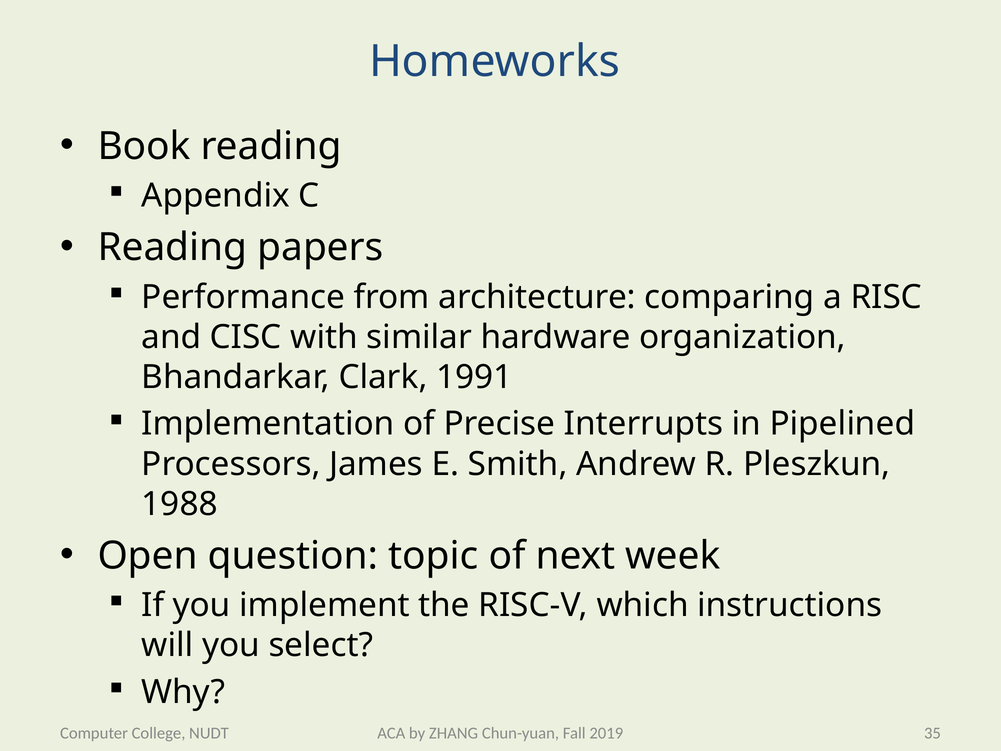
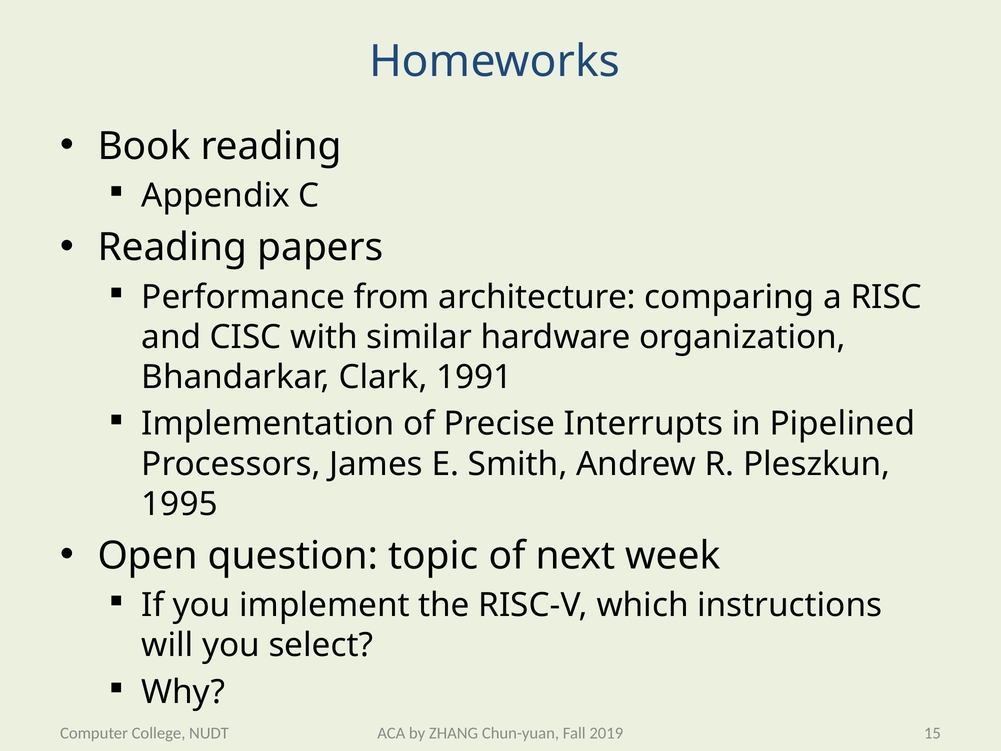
1988: 1988 -> 1995 (180, 504)
35: 35 -> 15 (932, 733)
